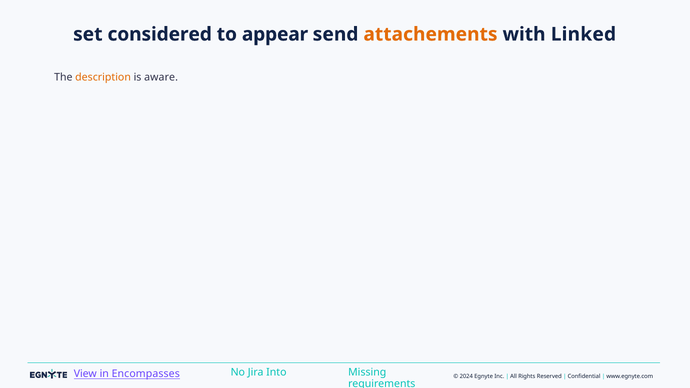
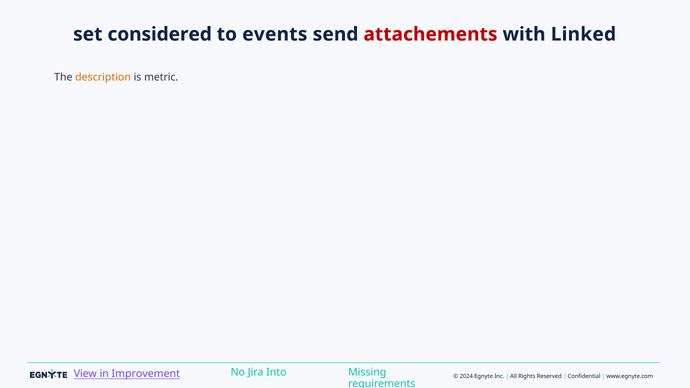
appear: appear -> events (275, 34)
attachements colour: orange -> red (430, 34)
aware: aware -> metric (161, 77)
Encompasses: Encompasses -> Improvement (146, 374)
